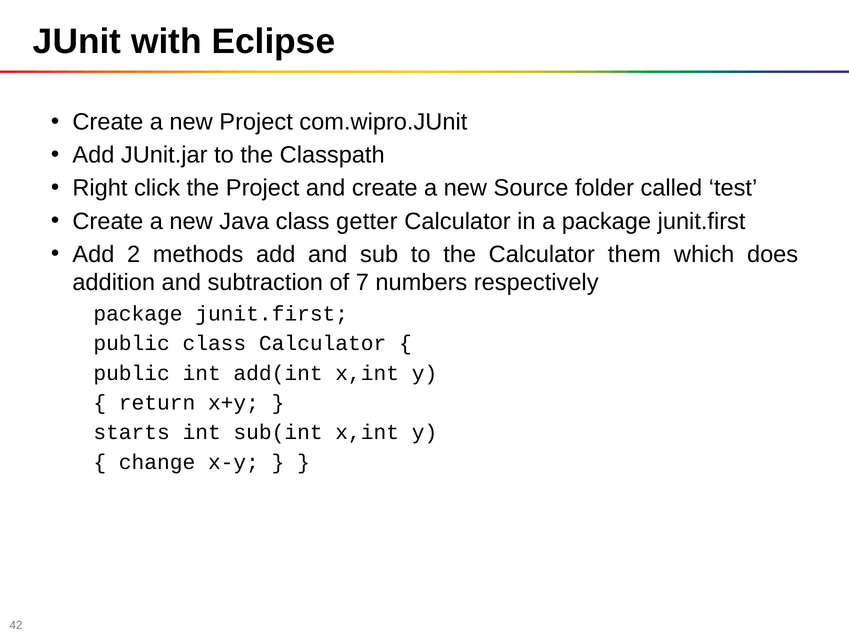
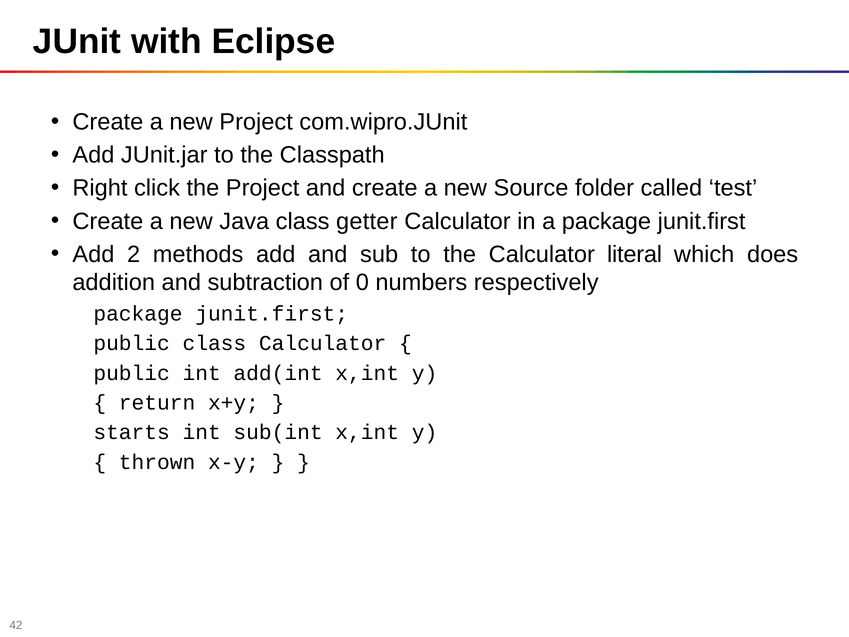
them: them -> literal (635, 254)
7: 7 -> 0 (362, 282)
change: change -> thrown (157, 462)
